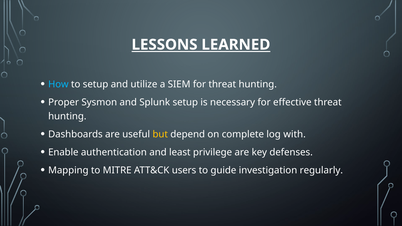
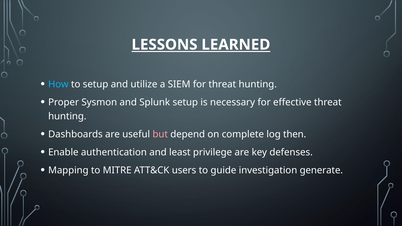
but colour: yellow -> pink (160, 134)
with: with -> then (295, 134)
regularly: regularly -> generate (321, 170)
